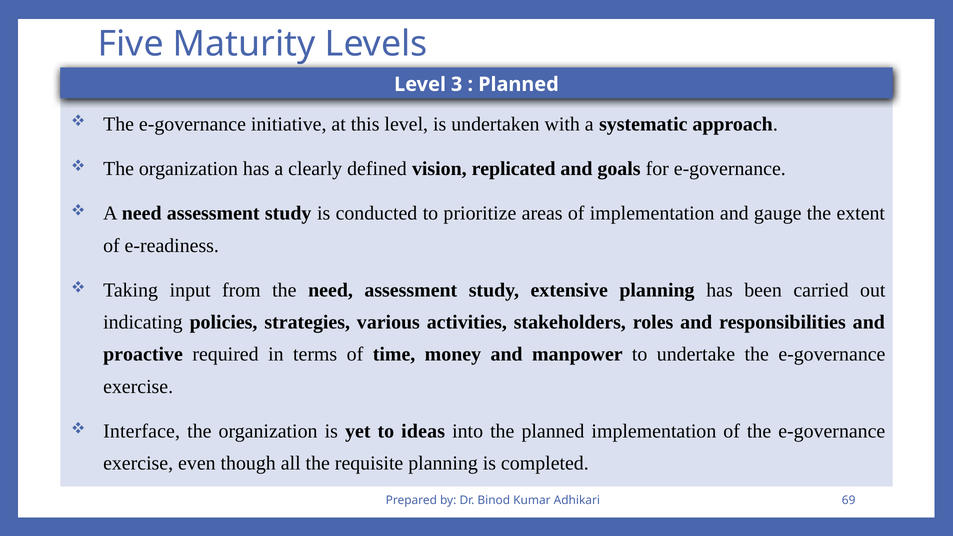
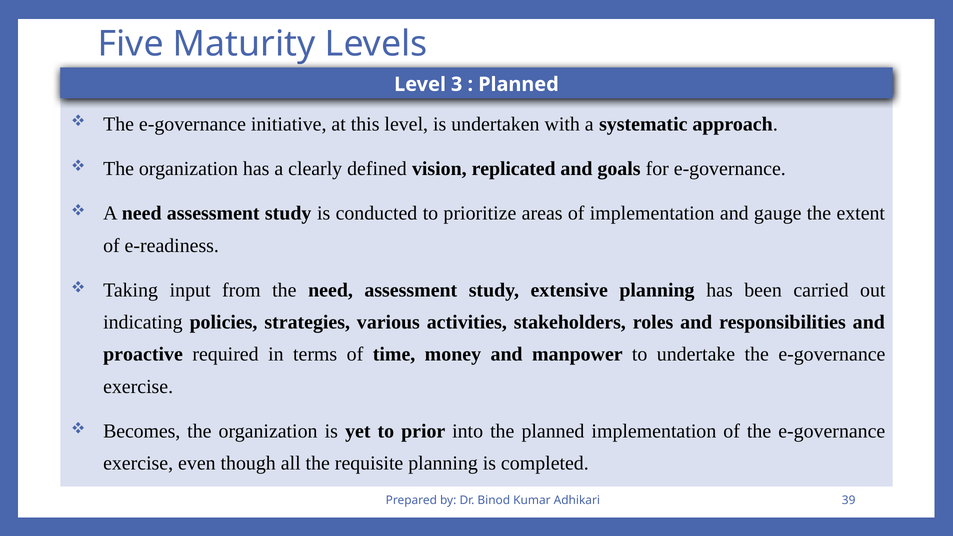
Interface: Interface -> Becomes (142, 431)
ideas: ideas -> prior (423, 431)
69: 69 -> 39 (849, 501)
